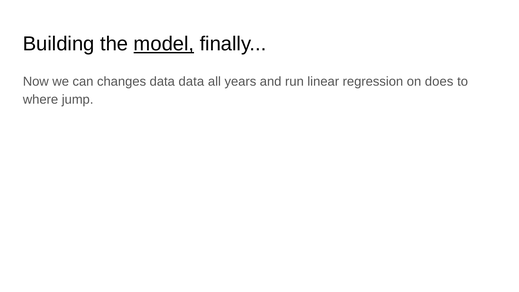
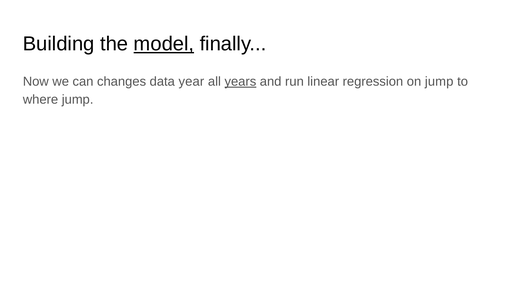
data data: data -> year (191, 82)
years underline: none -> present (240, 82)
on does: does -> jump (439, 82)
